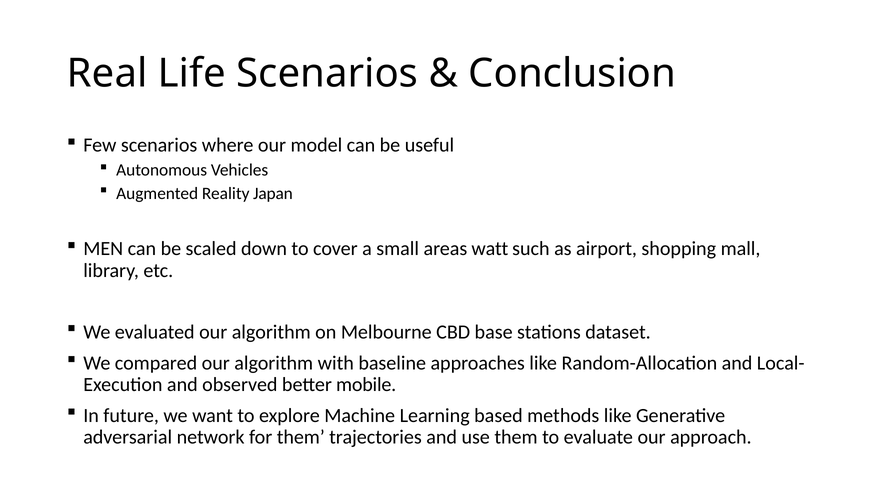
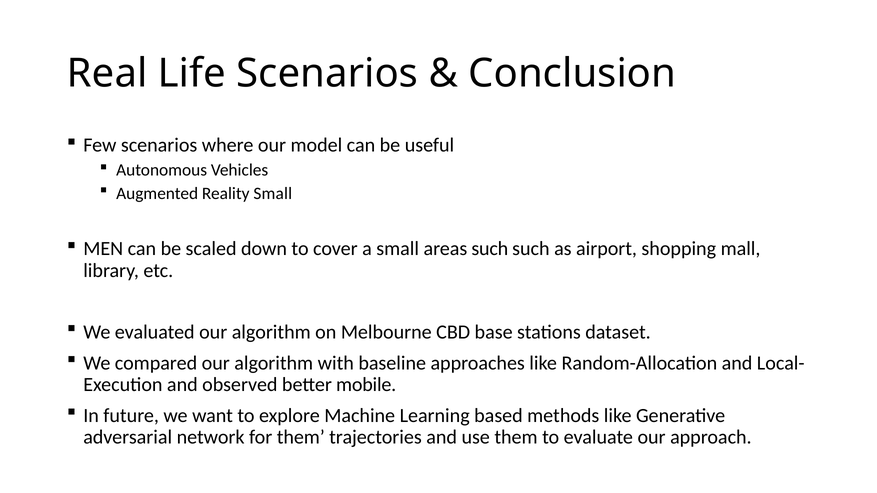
Reality Japan: Japan -> Small (273, 193)
areas watt: watt -> such (490, 249)
